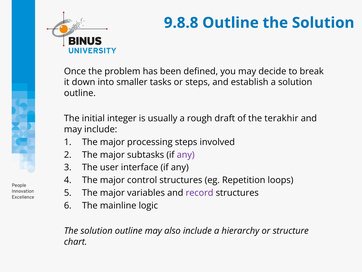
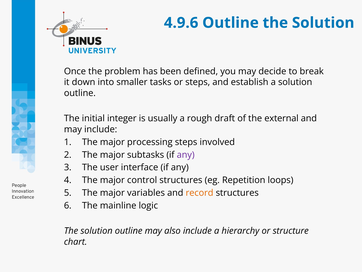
9.8.8: 9.8.8 -> 4.9.6 (181, 23)
terakhir: terakhir -> external (281, 118)
record colour: purple -> orange (200, 192)
